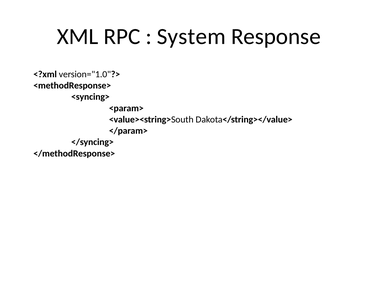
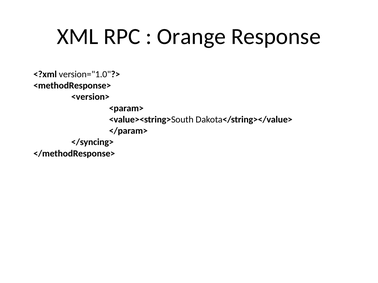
System: System -> Orange (191, 37)
<syncing>: <syncing> -> <version> (90, 97)
